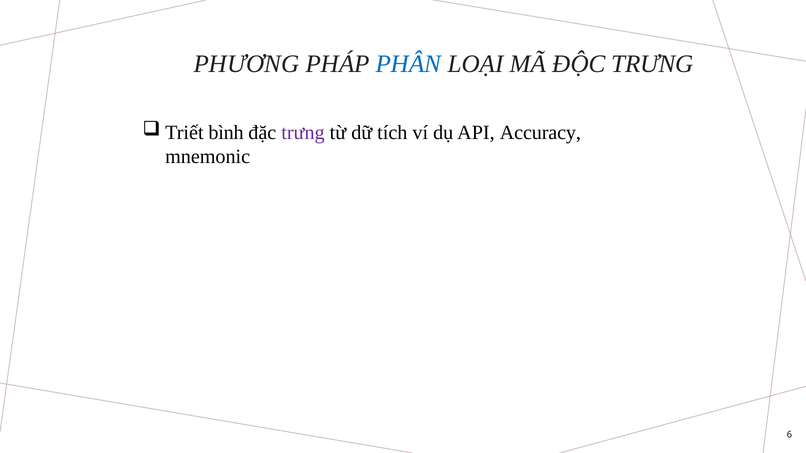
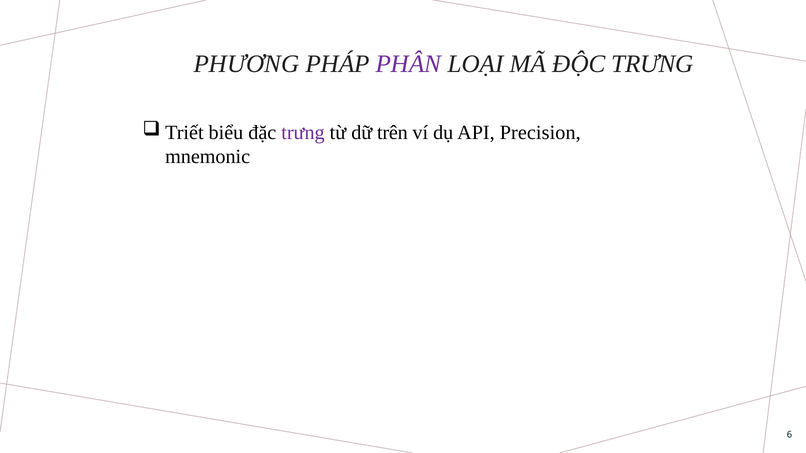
PHÂN colour: blue -> purple (408, 64)
bình: bình -> biểu (226, 133)
tích: tích -> trên (392, 133)
Accuracy: Accuracy -> Precision (540, 133)
